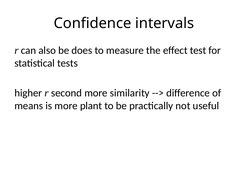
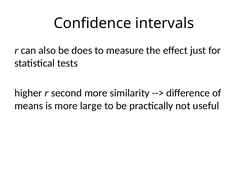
test: test -> just (198, 50)
plant: plant -> large (91, 106)
